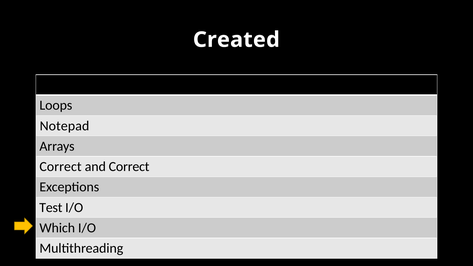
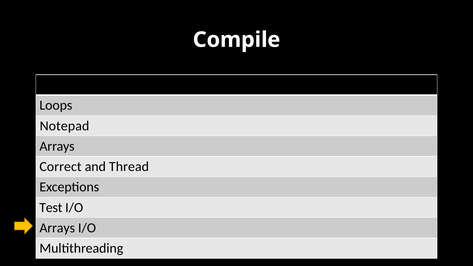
Created: Created -> Compile (237, 40)
and Correct: Correct -> Thread (129, 167)
Which: Which -> Arrays (57, 228)
